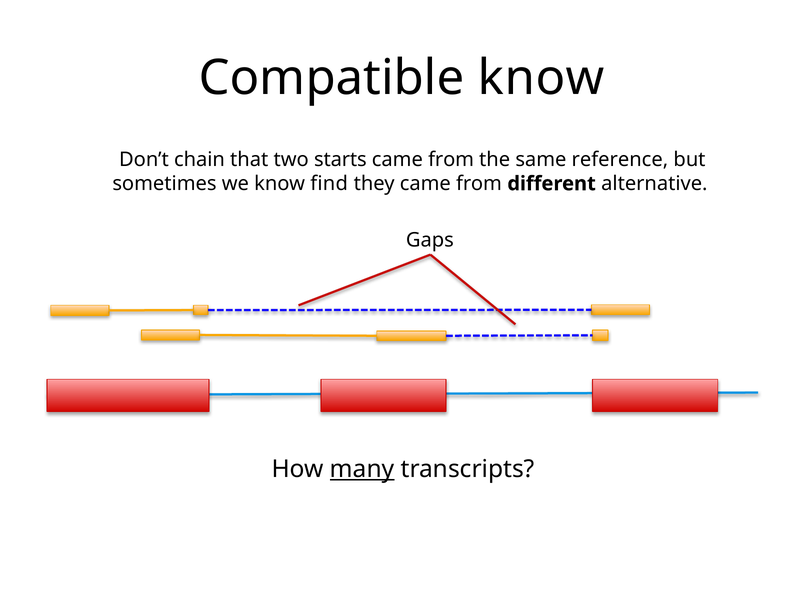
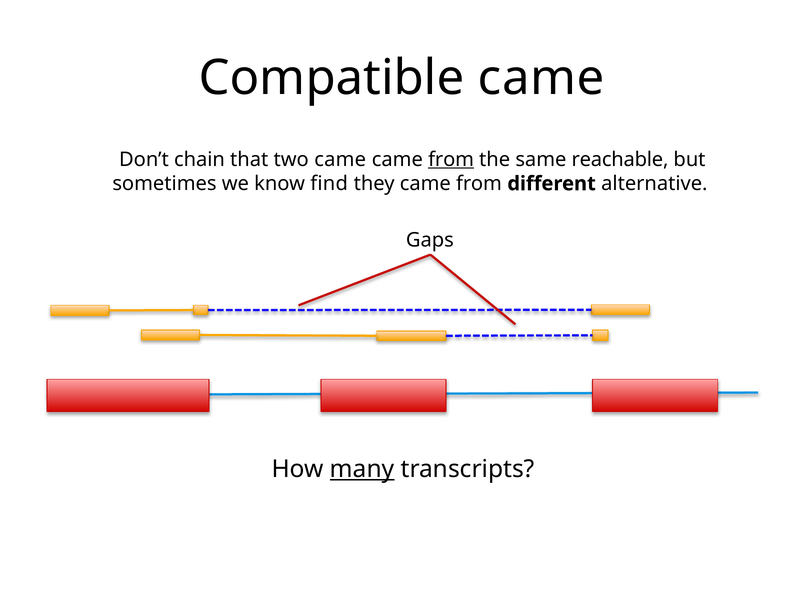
Compatible know: know -> came (541, 78)
two starts: starts -> came (340, 159)
from underline: none -> present (451, 159)
reference: reference -> reachable (620, 159)
